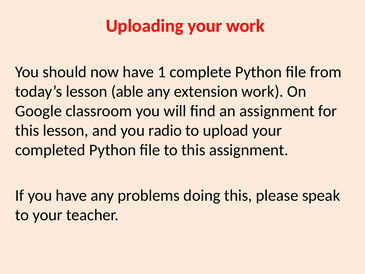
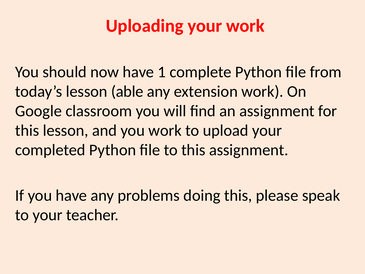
you radio: radio -> work (165, 130)
